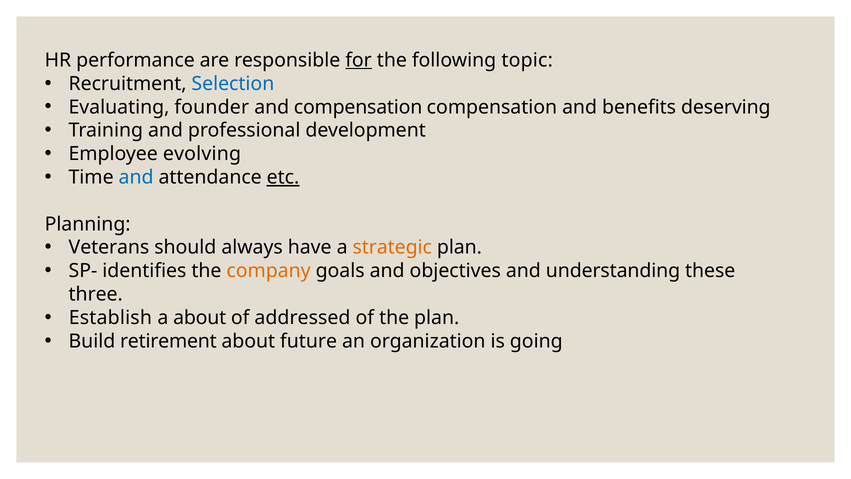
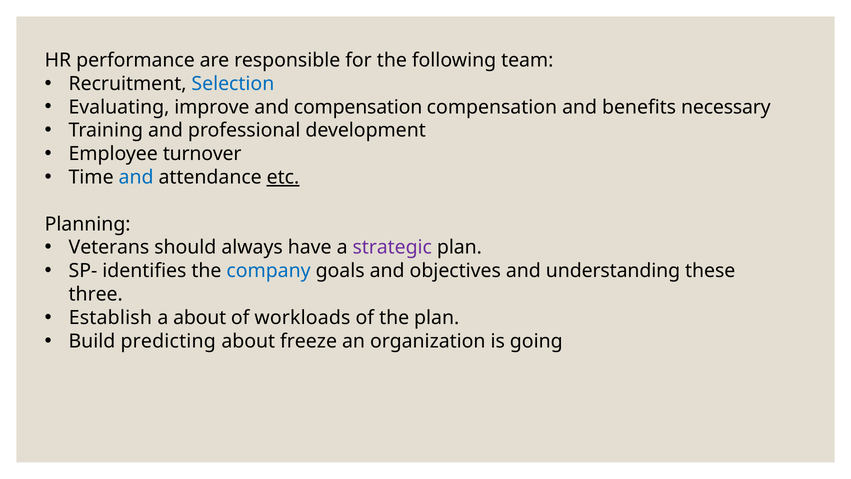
for underline: present -> none (359, 60)
topic: topic -> team (527, 60)
founder: founder -> improve (212, 107)
deserving: deserving -> necessary (726, 107)
evolving: evolving -> turnover (202, 154)
strategic colour: orange -> purple (392, 247)
company colour: orange -> blue (269, 271)
addressed: addressed -> workloads (302, 318)
retirement: retirement -> predicting (168, 341)
future: future -> freeze (309, 341)
